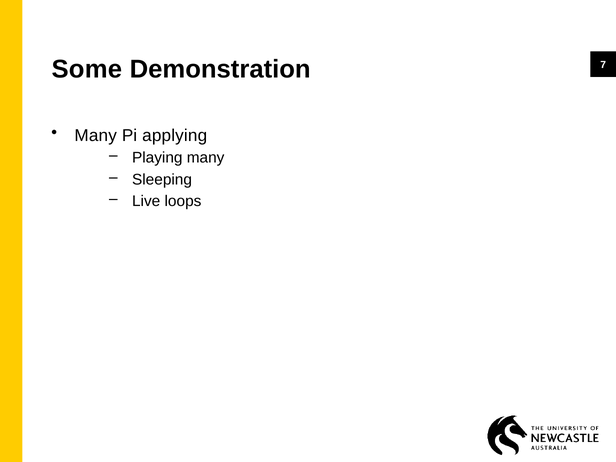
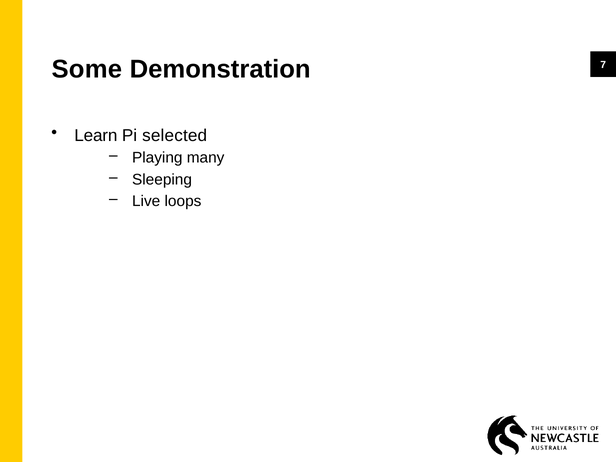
Many: Many -> Learn (96, 135)
applying: applying -> selected (175, 135)
